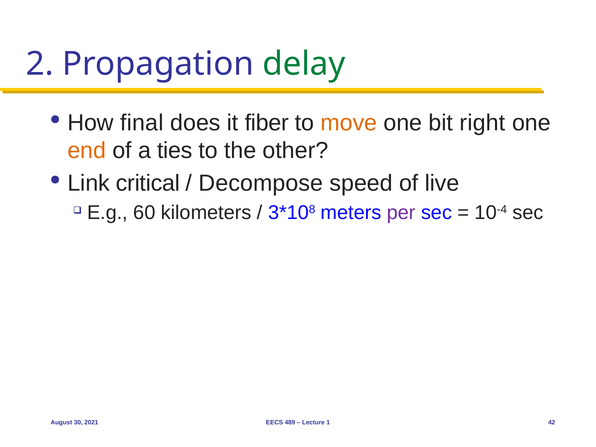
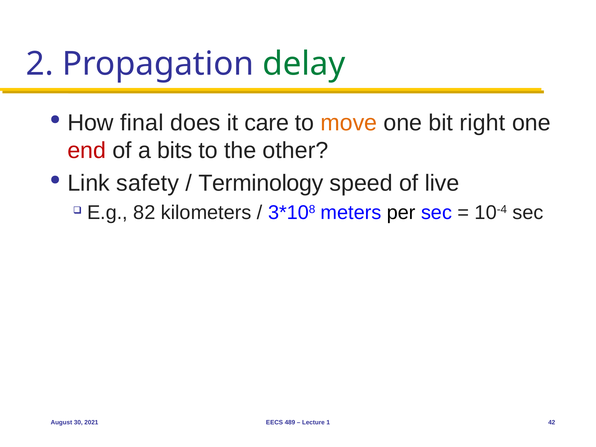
fiber: fiber -> care (267, 123)
end colour: orange -> red (87, 151)
ties: ties -> bits (175, 151)
critical: critical -> safety (148, 183)
Decompose: Decompose -> Terminology (261, 183)
60: 60 -> 82 (144, 213)
per colour: purple -> black (401, 213)
